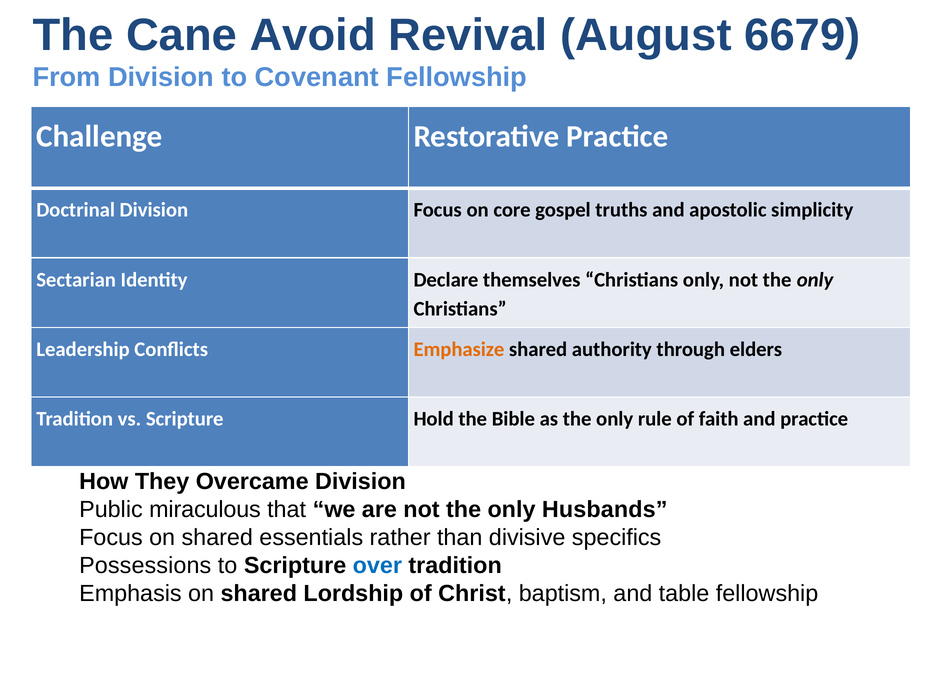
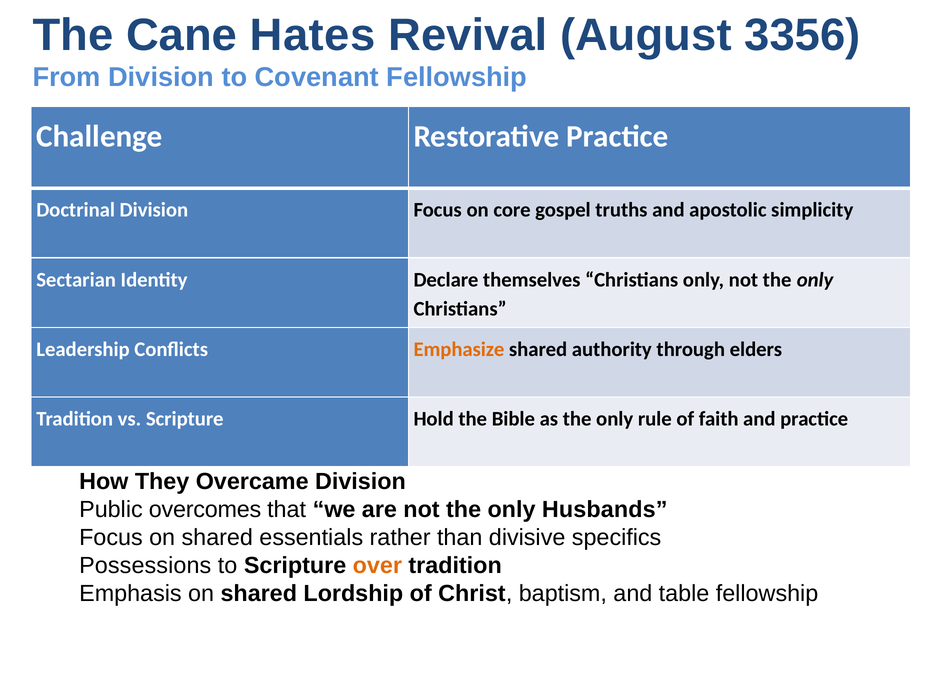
Avoid: Avoid -> Hates (313, 35)
6679: 6679 -> 3356 (802, 35)
miraculous: miraculous -> overcomes (205, 510)
over colour: blue -> orange (377, 566)
